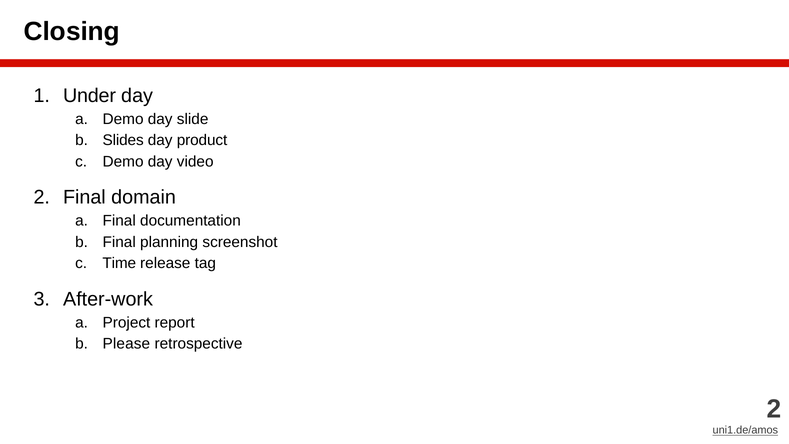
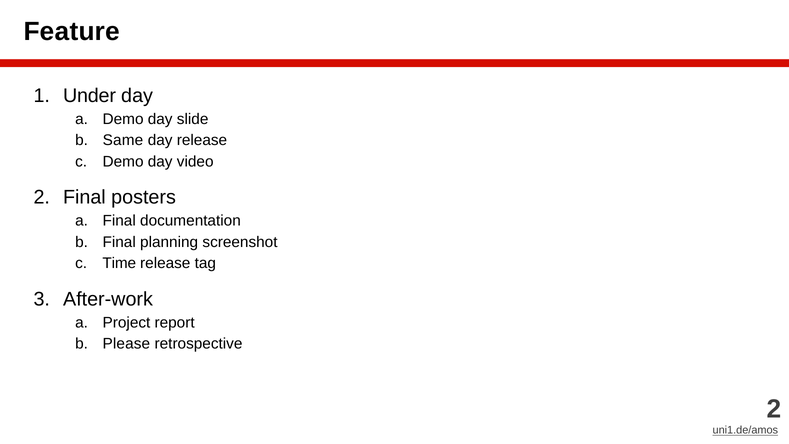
Closing: Closing -> Feature (72, 31)
Slides: Slides -> Same (123, 140)
day product: product -> release (202, 140)
domain: domain -> posters (144, 197)
